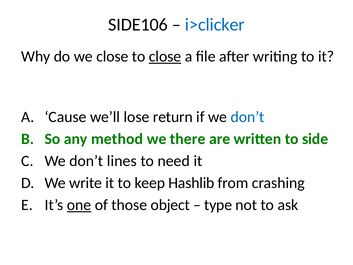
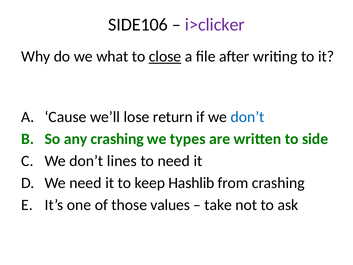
i>clicker colour: blue -> purple (215, 25)
we close: close -> what (112, 56)
any method: method -> crashing (117, 139)
there: there -> types (188, 139)
We write: write -> need (85, 183)
one underline: present -> none (79, 205)
object: object -> values (170, 205)
type: type -> take (218, 205)
